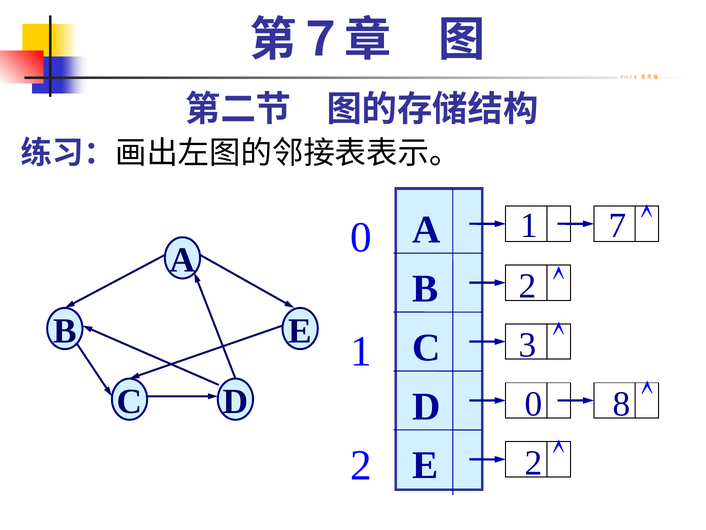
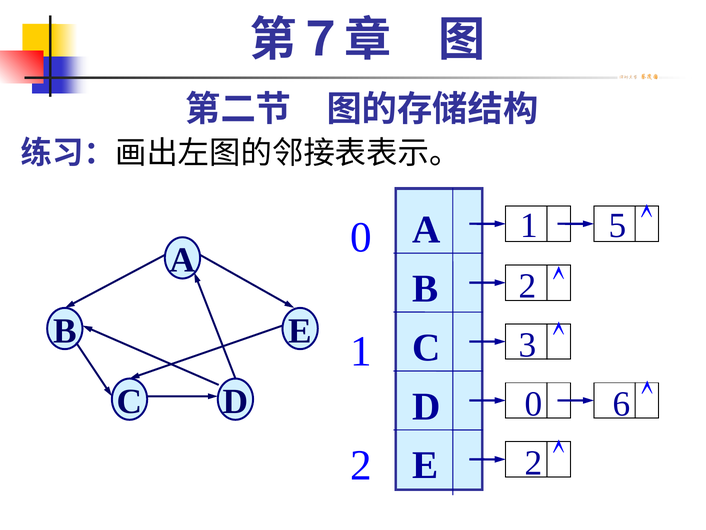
7: 7 -> 5 (617, 225)
8: 8 -> 6 (622, 404)
